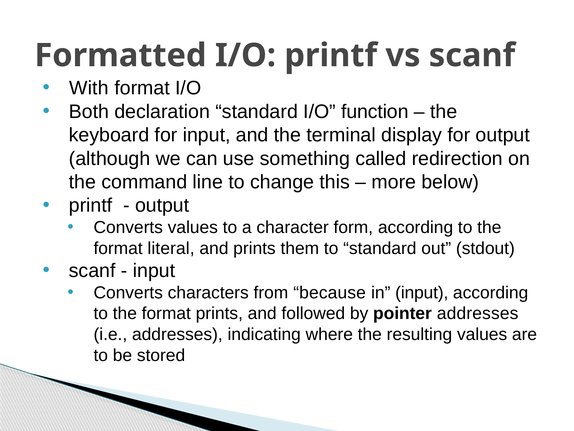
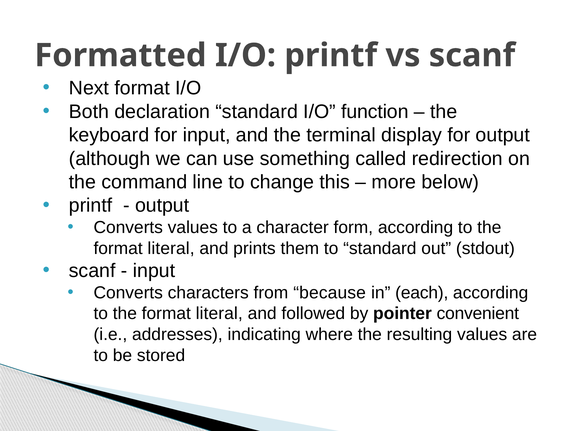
With: With -> Next (89, 88)
in input: input -> each (422, 292)
prints: prints -> literal (219, 313)
pointer addresses: addresses -> convenient (478, 313)
